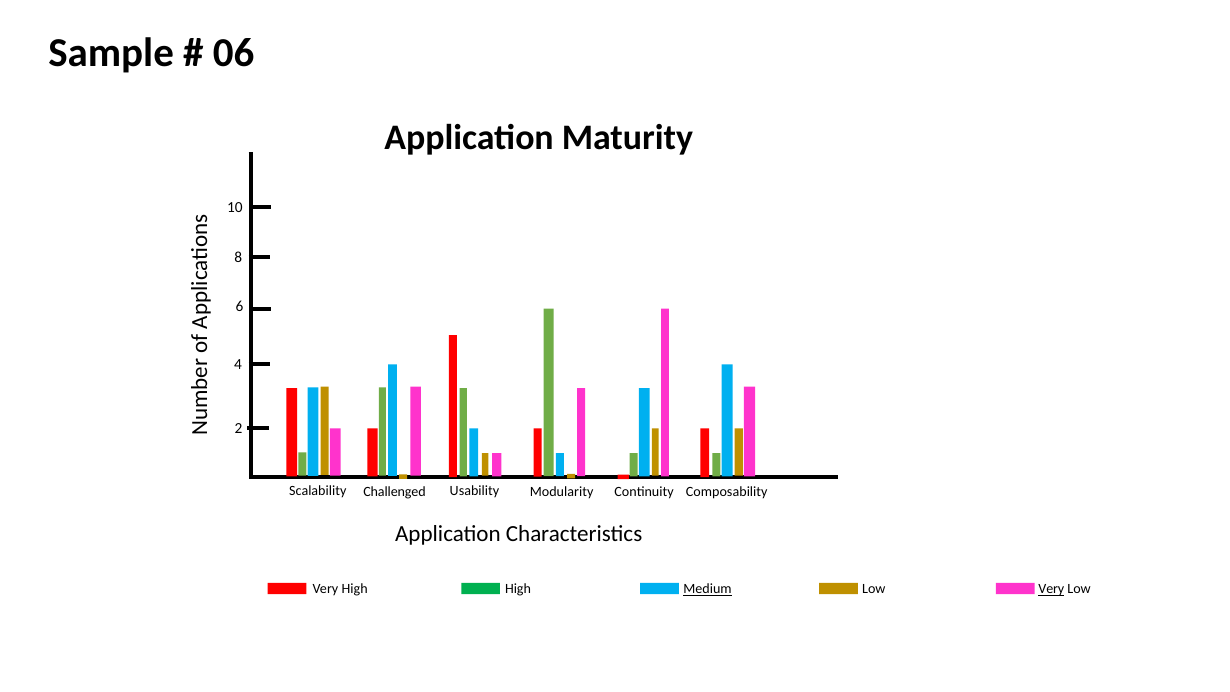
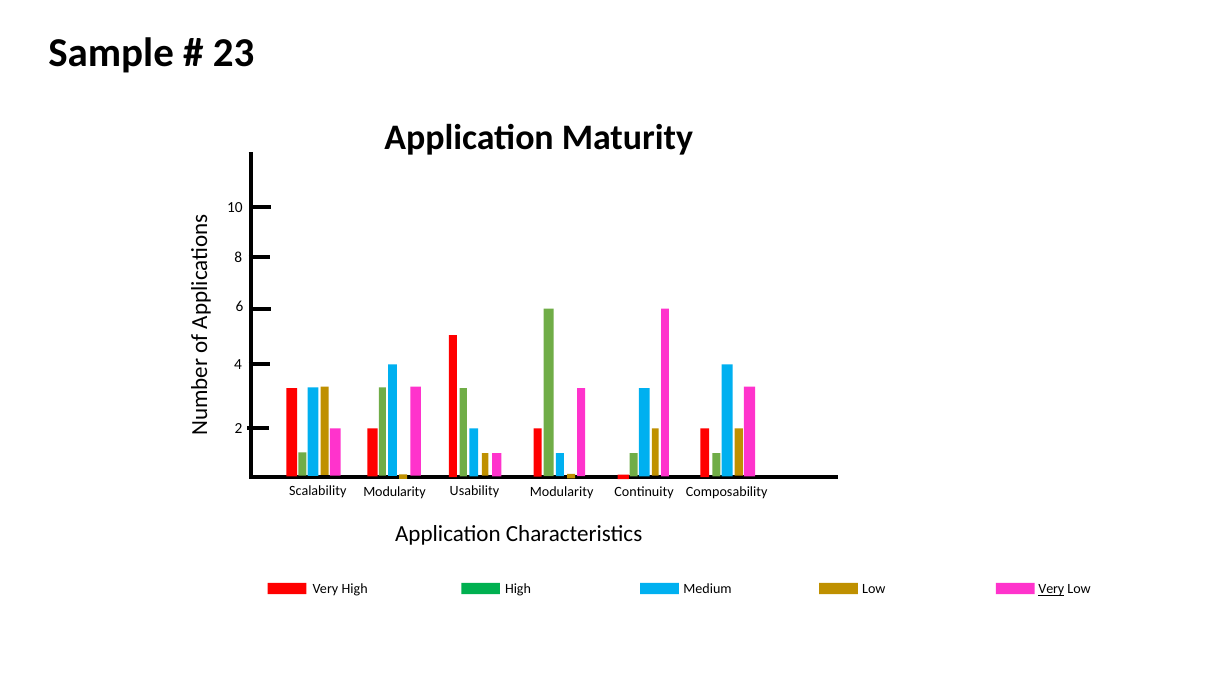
06: 06 -> 23 (234, 53)
Challenged: Challenged -> Modularity (394, 492)
Medium underline: present -> none (708, 589)
